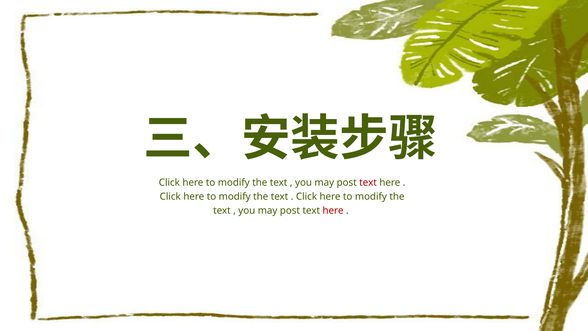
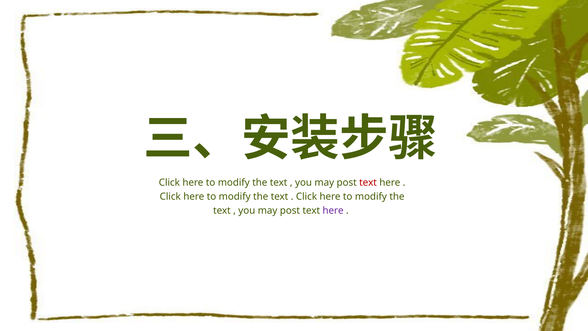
here colour: red -> purple (333, 211)
